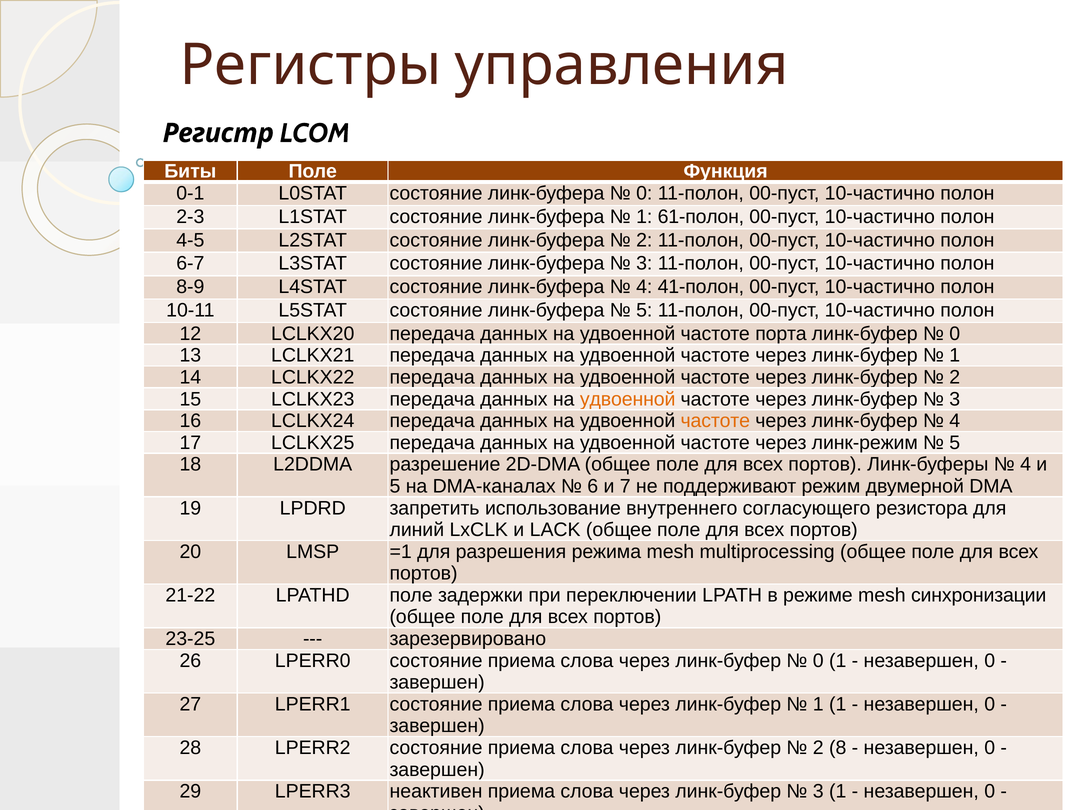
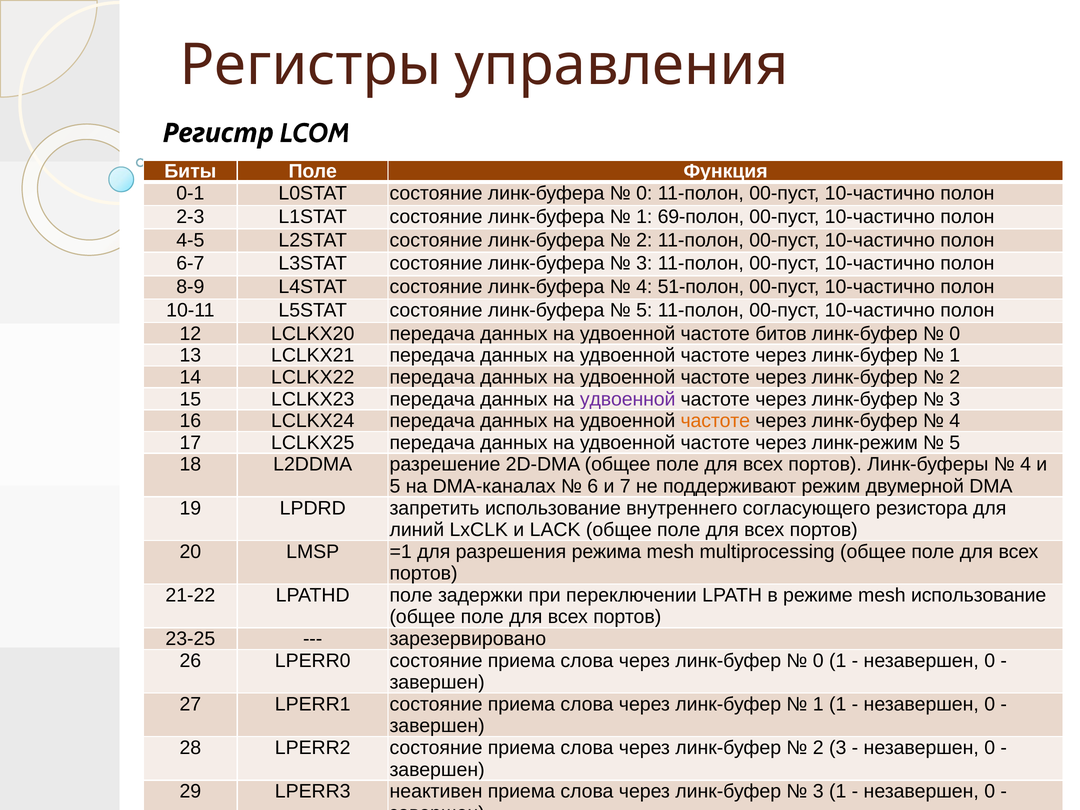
61-полон: 61-полон -> 69-полон (701, 217)
41-полон: 41-полон -> 51-полон (701, 287)
порта: порта -> битов (781, 334)
удвоенной colour: orange -> purple (628, 399)
mesh синхронизации: синхронизации -> использование (979, 595)
2 8: 8 -> 3 (838, 748)
